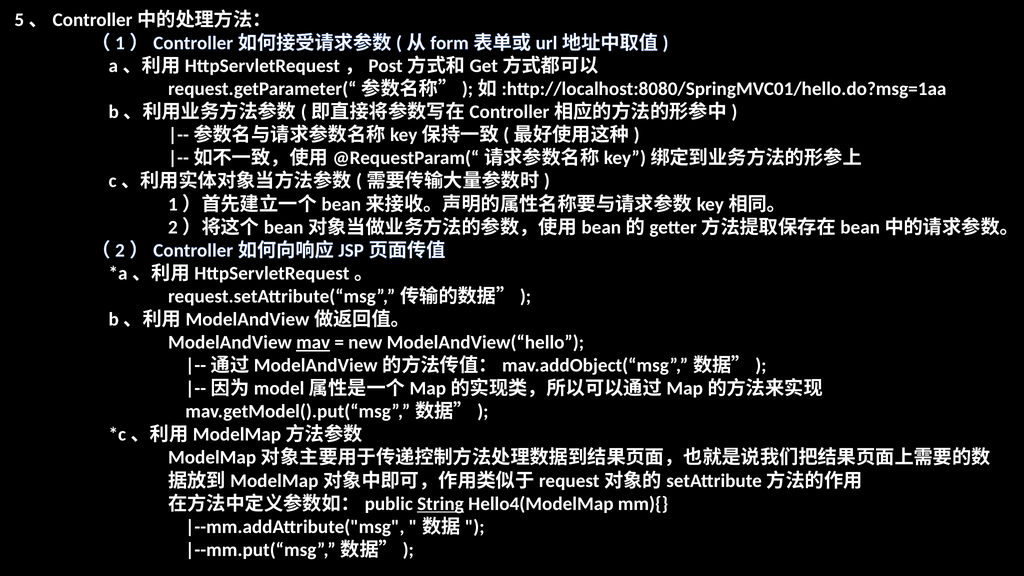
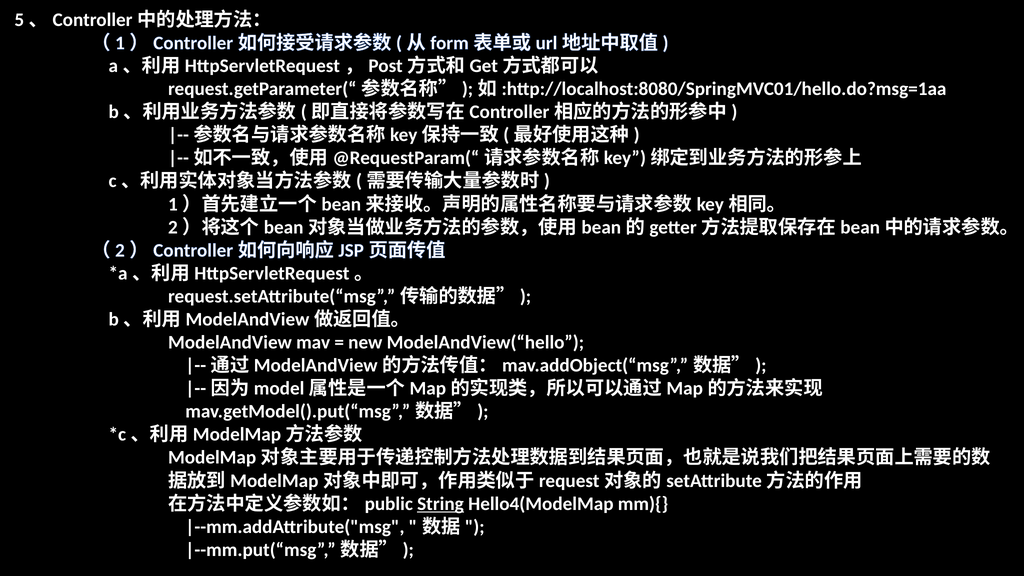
mav underline: present -> none (313, 342)
